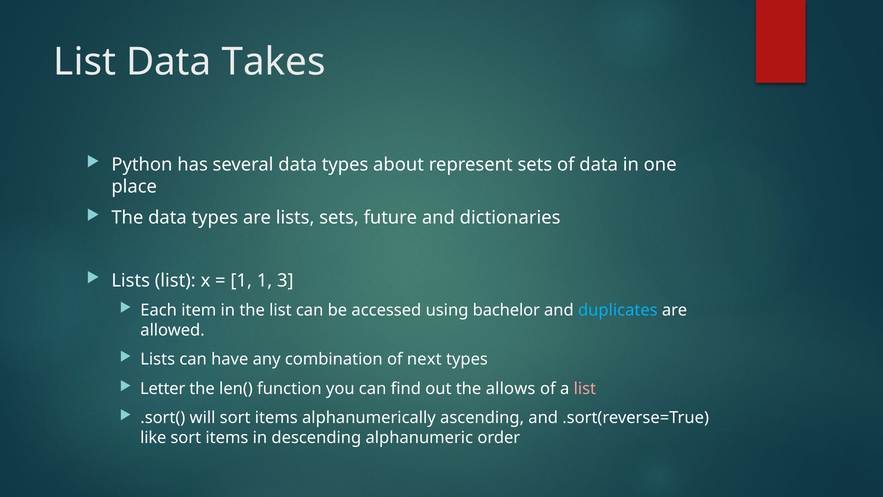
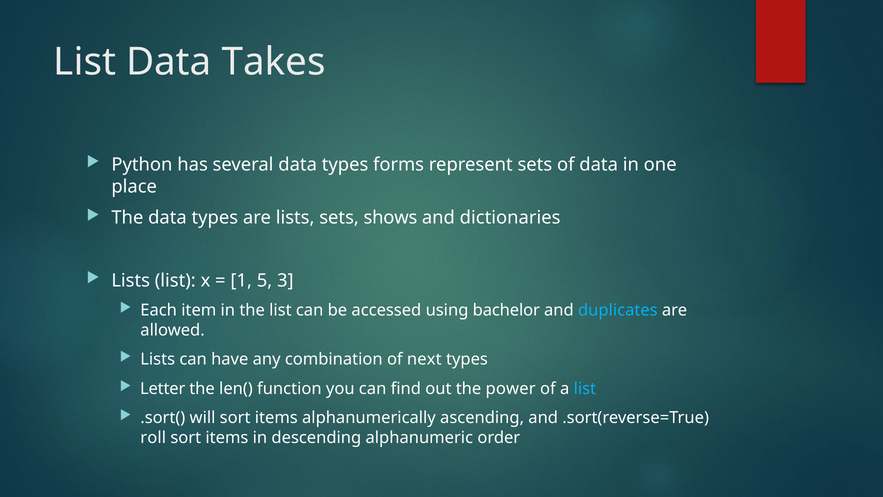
about: about -> forms (399, 164)
future: future -> shows (390, 218)
1 1: 1 -> 5 (265, 280)
allows: allows -> power (511, 388)
list colour: pink -> light blue (585, 388)
like: like -> roll (153, 437)
